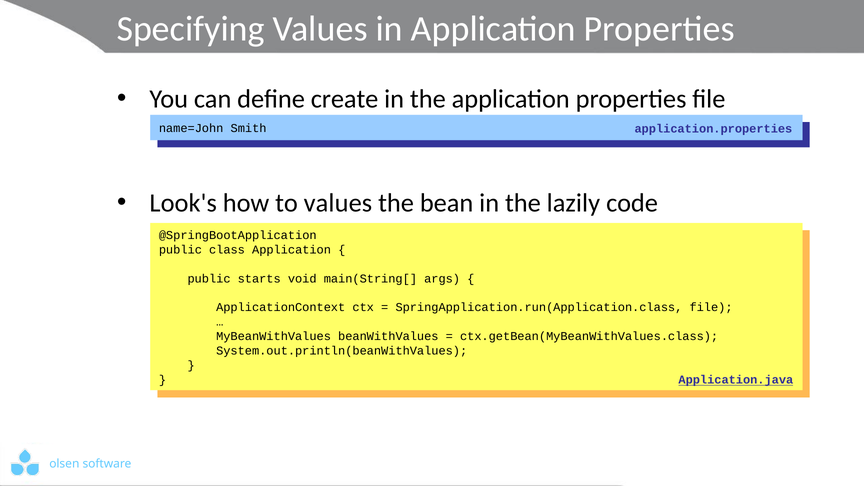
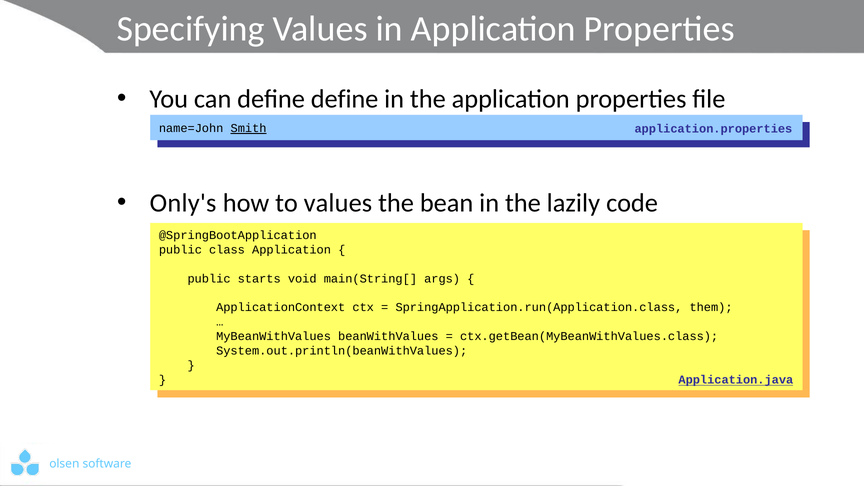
define create: create -> define (345, 99)
Smith underline: none -> present (249, 128)
Look's: Look's -> Only's (183, 203)
file: file -> them (711, 307)
